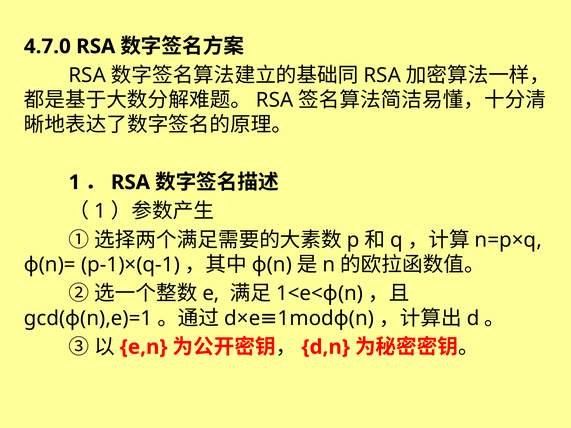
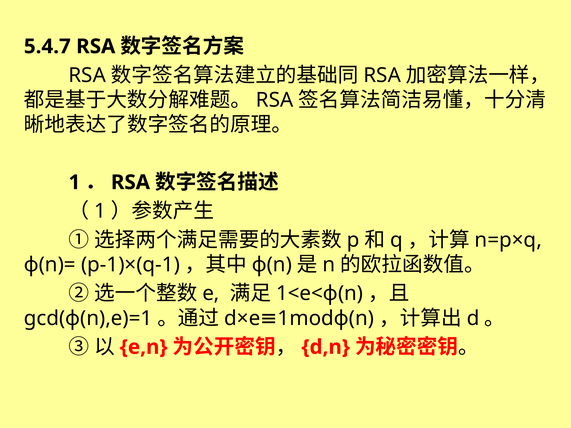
4.7.0: 4.7.0 -> 5.4.7 (47, 46)
